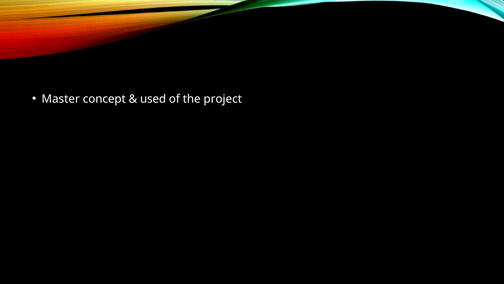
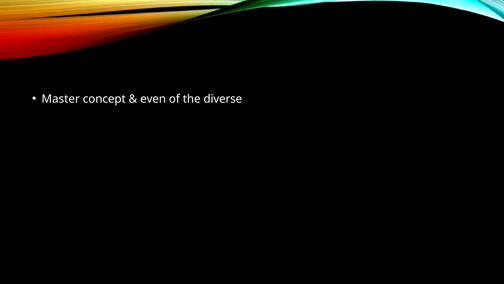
used: used -> even (153, 99)
project: project -> diverse (223, 99)
